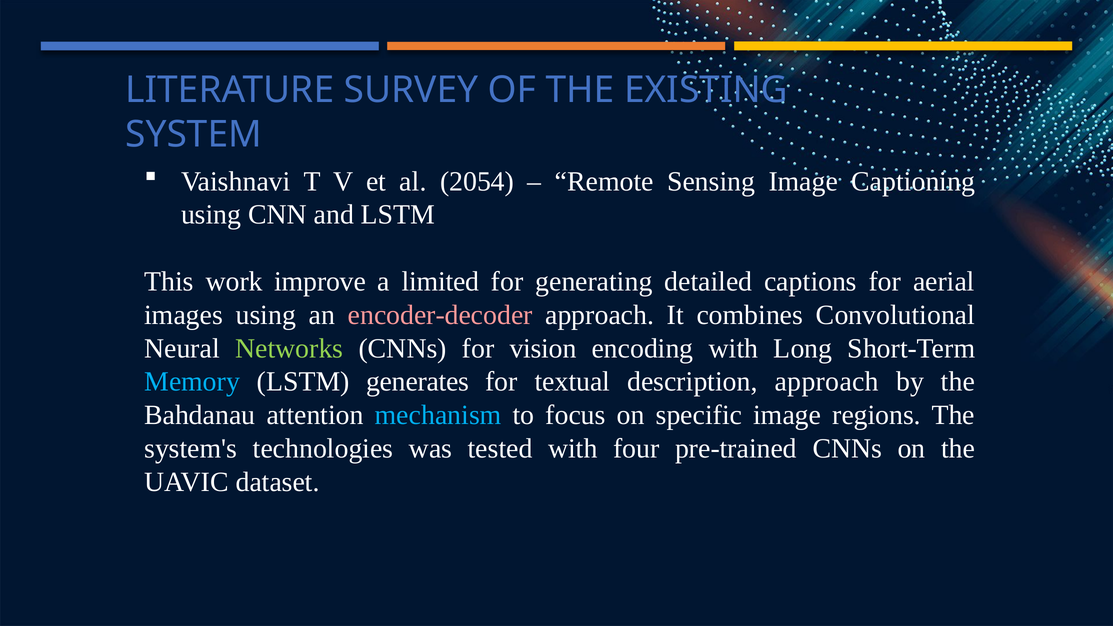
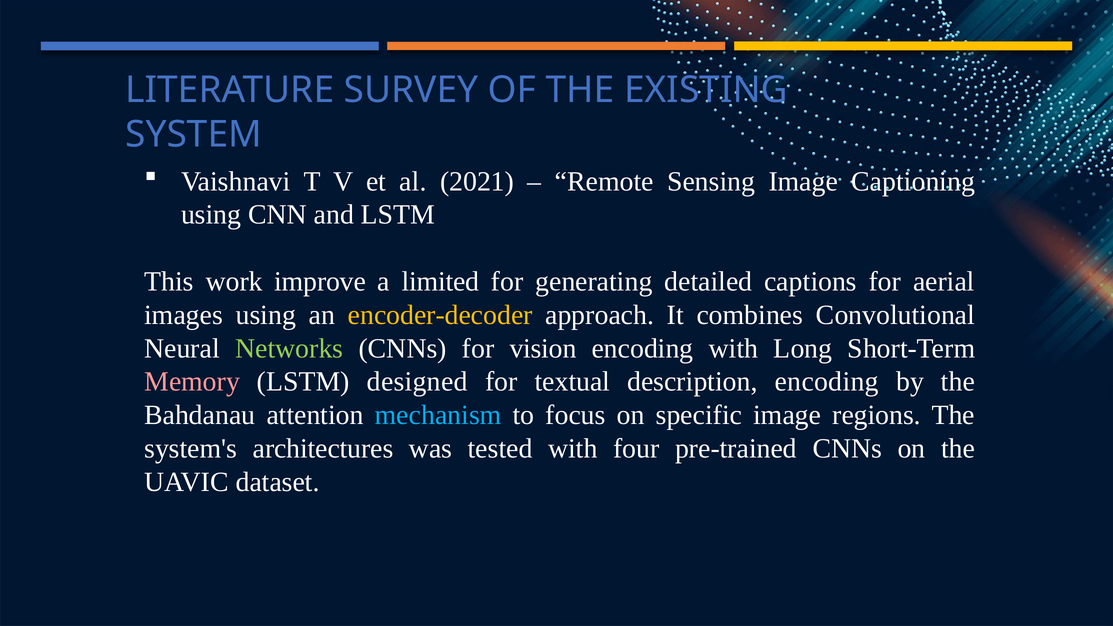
2054: 2054 -> 2021 (477, 181)
encoder-decoder colour: pink -> yellow (440, 315)
Memory colour: light blue -> pink (192, 382)
generates: generates -> designed (417, 382)
description approach: approach -> encoding (827, 382)
technologies: technologies -> architectures (323, 449)
